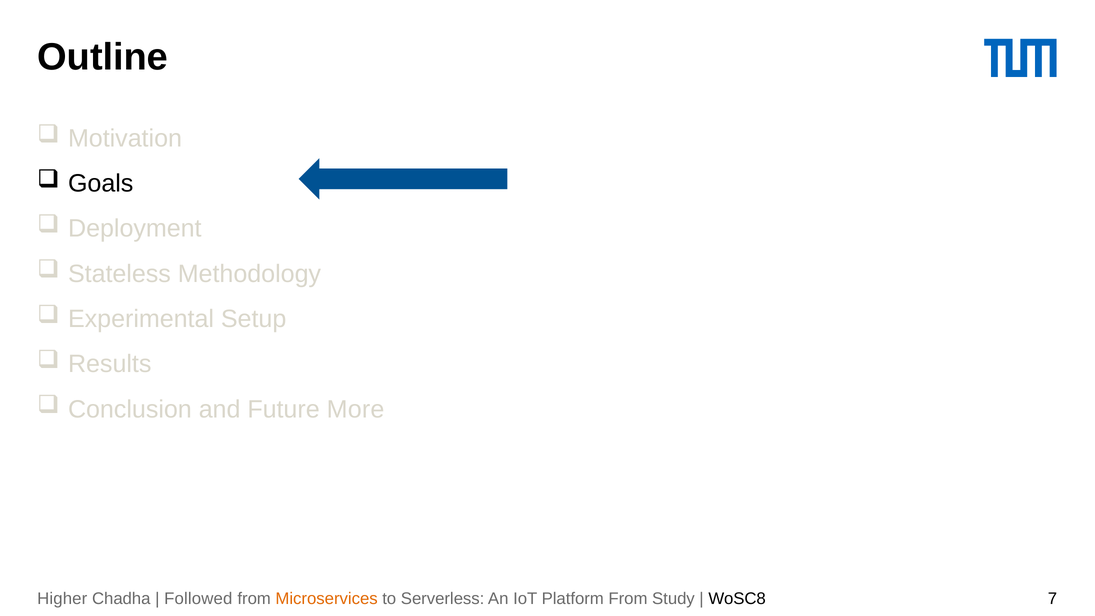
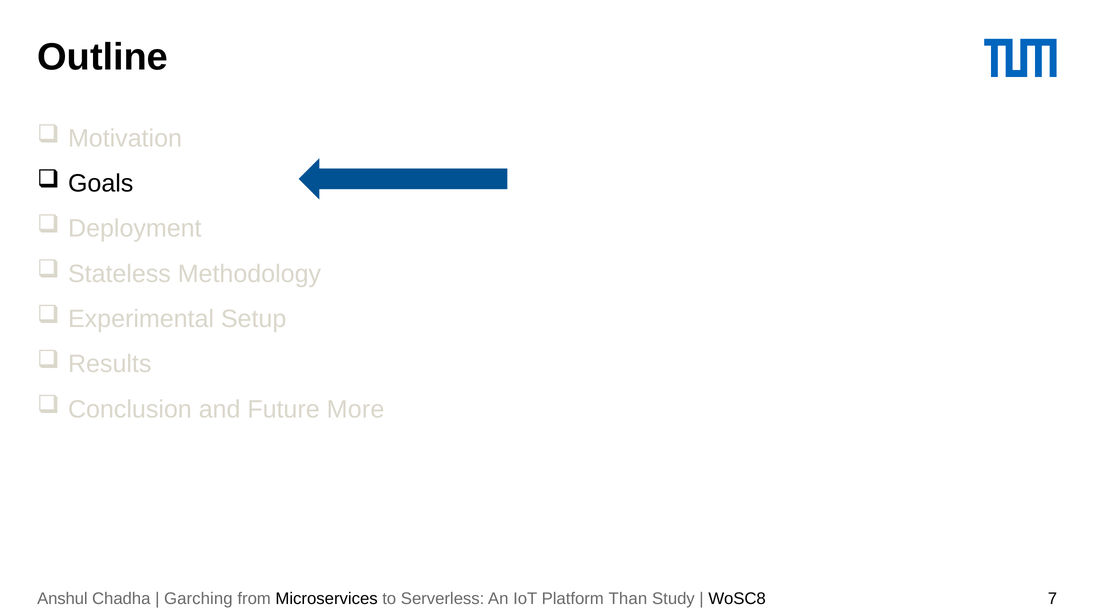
Higher: Higher -> Anshul (62, 599)
Followed: Followed -> Garching (198, 599)
Microservices colour: orange -> black (327, 599)
Platform From: From -> Than (628, 599)
